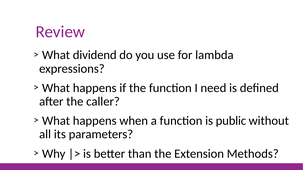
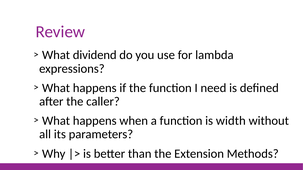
public: public -> width (231, 121)
